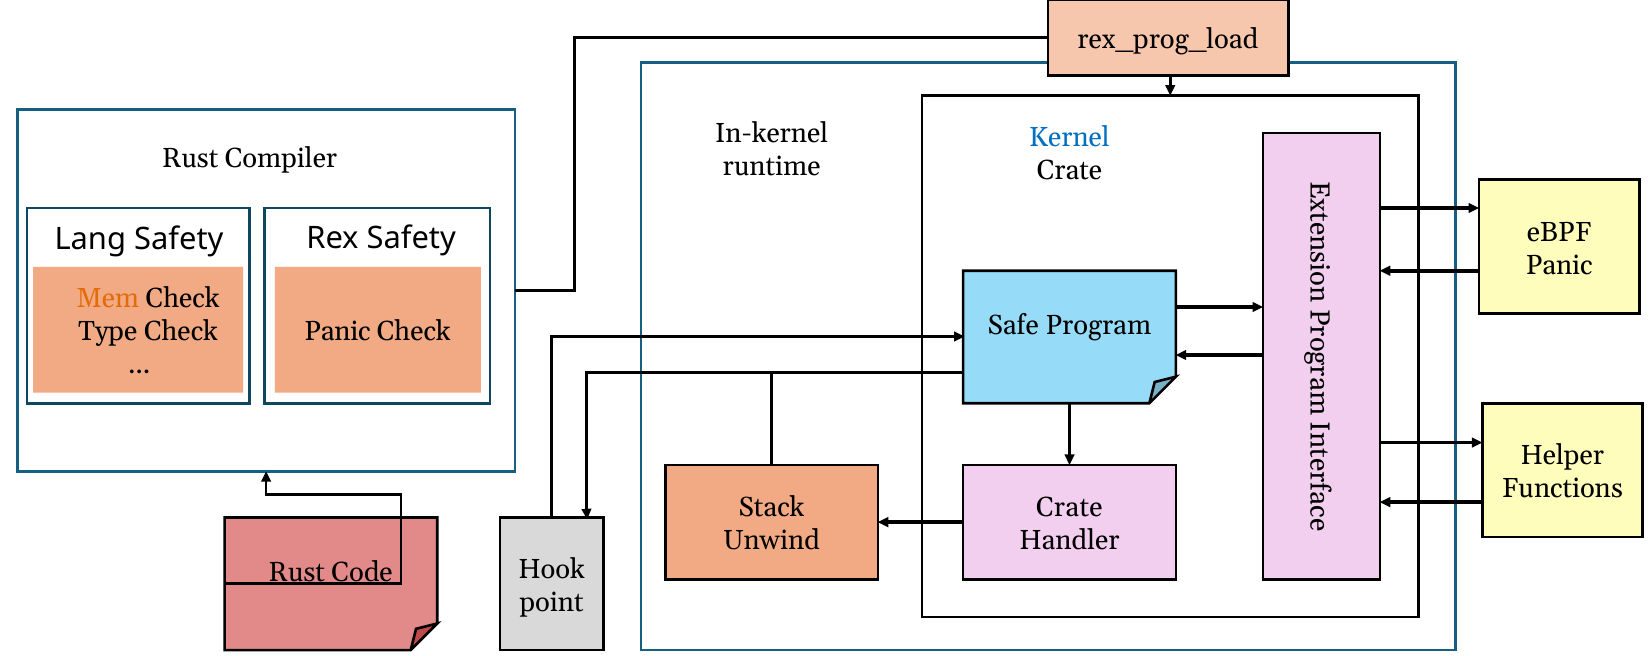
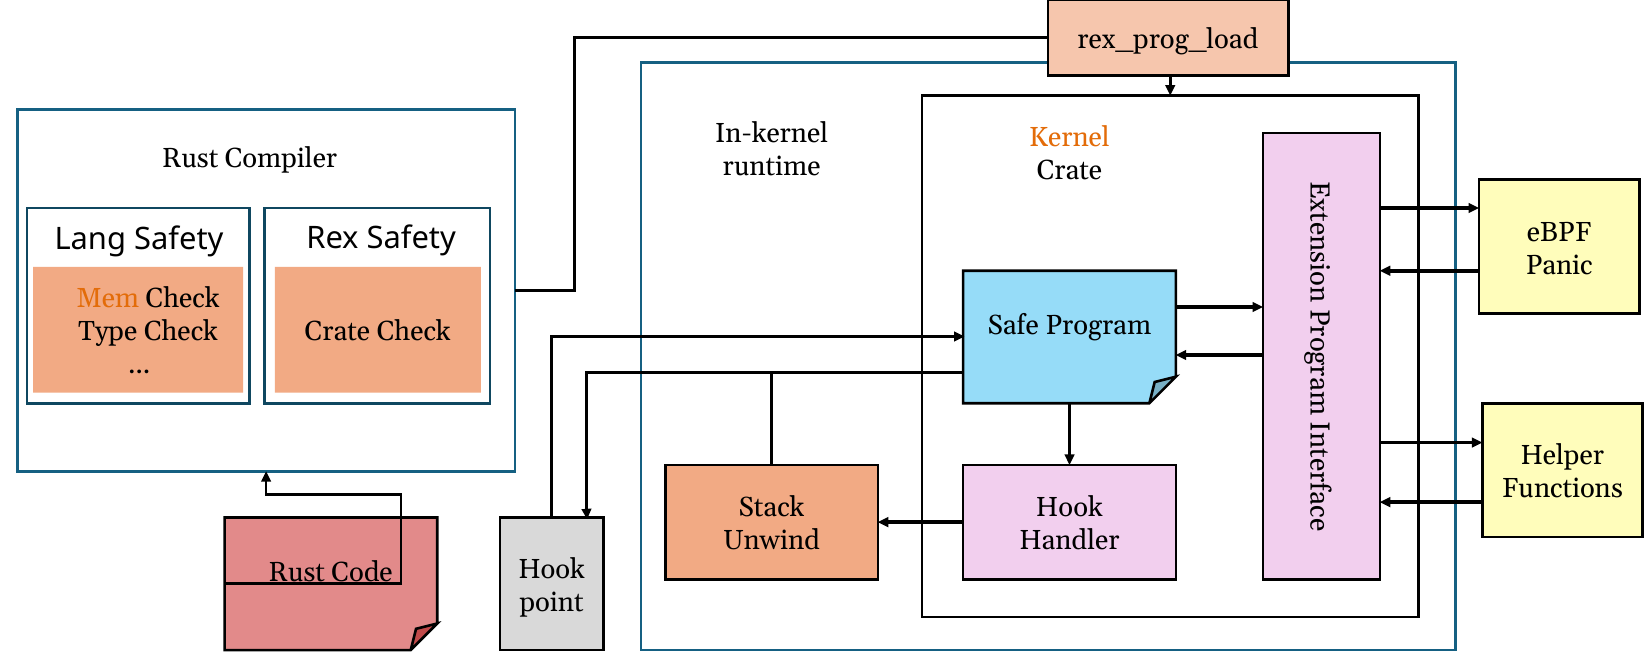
Kernel colour: blue -> orange (1069, 137)
Panic: Panic -> Crate (337, 331)
Crate: Crate -> Hook (1069, 507)
